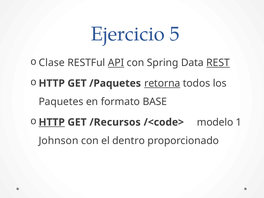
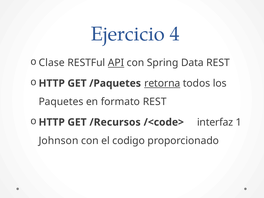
5: 5 -> 4 (175, 34)
REST underline: present -> none (218, 63)
formato BASE: BASE -> REST (155, 102)
HTTP underline: present -> none (52, 122)
modelo: modelo -> interfaz (215, 122)
dentro: dentro -> codigo (129, 141)
